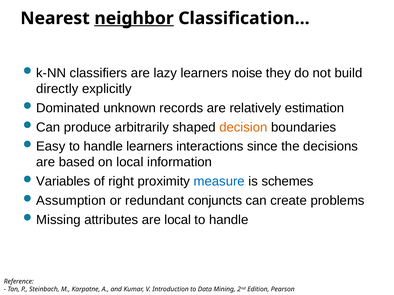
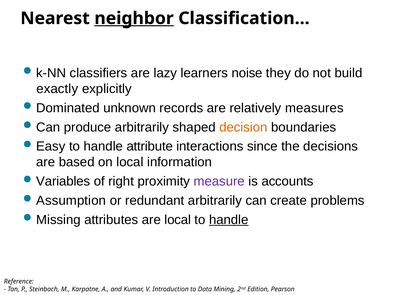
directly: directly -> exactly (57, 89)
estimation: estimation -> measures (314, 108)
handle learners: learners -> attribute (150, 147)
measure colour: blue -> purple (219, 182)
schemes: schemes -> accounts (288, 182)
redundant conjuncts: conjuncts -> arbitrarily (215, 201)
handle underline: none -> present (229, 220)
